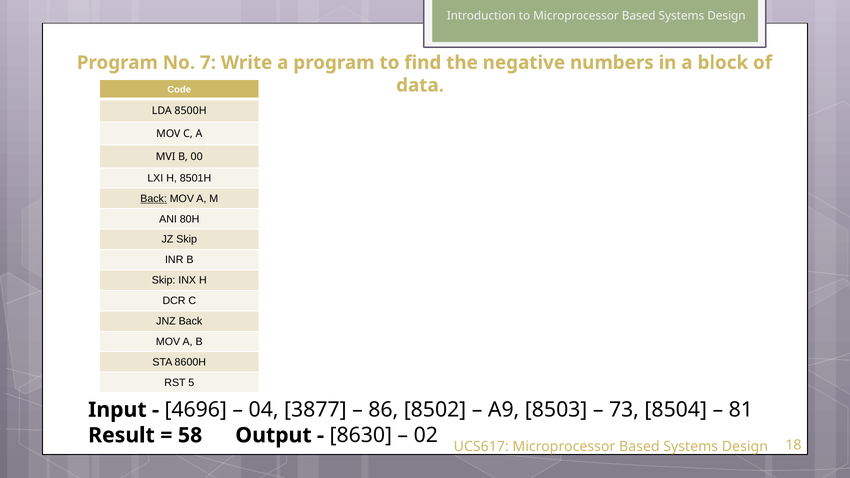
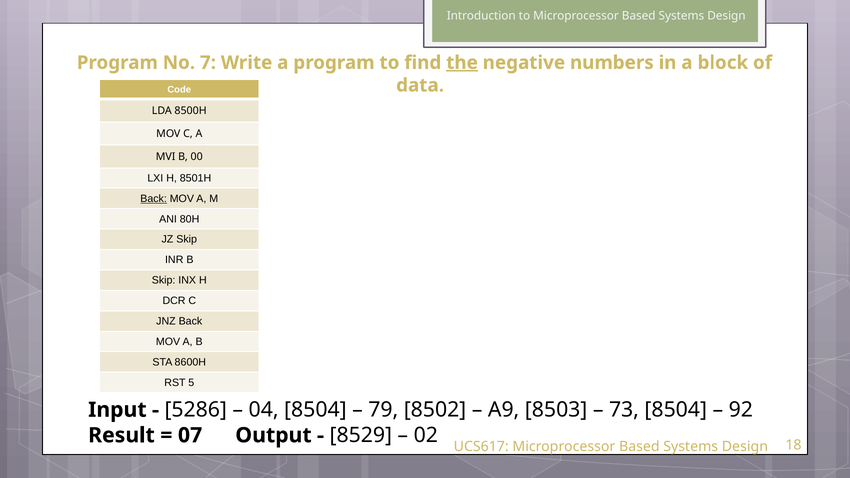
the underline: none -> present (462, 63)
4696: 4696 -> 5286 (196, 410)
04 3877: 3877 -> 8504 (315, 410)
86: 86 -> 79 (383, 410)
81: 81 -> 92 (741, 410)
58: 58 -> 07 (190, 435)
8630: 8630 -> 8529 (361, 435)
